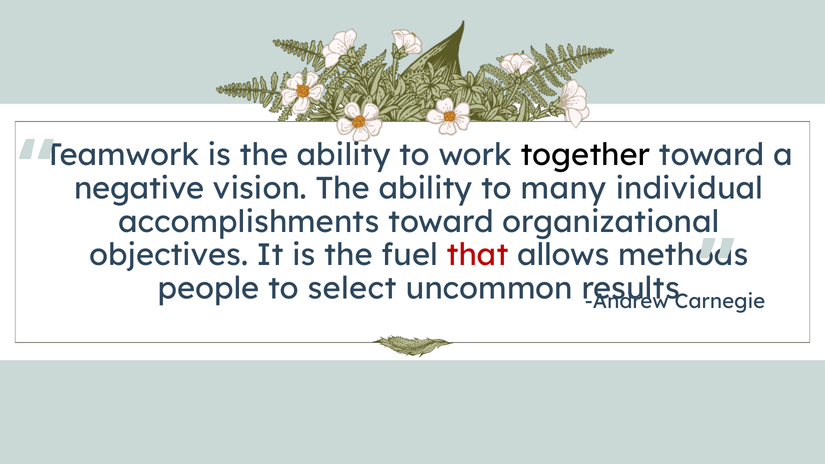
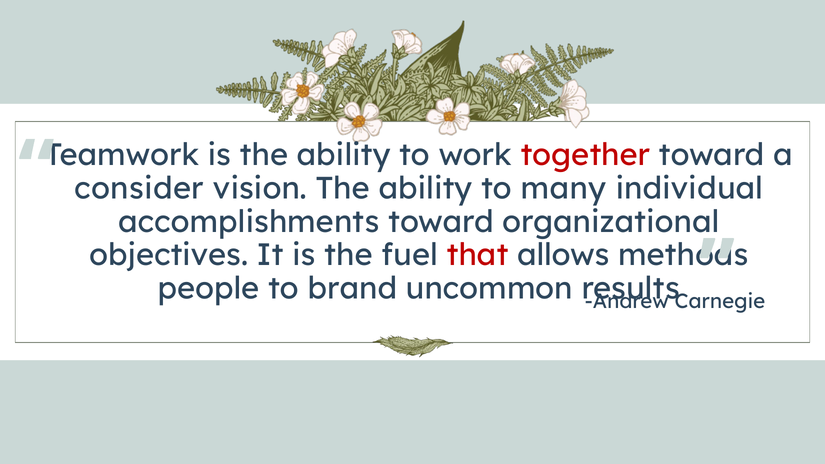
together colour: black -> red (585, 155)
negative: negative -> consider (139, 188)
select: select -> brand (352, 289)
